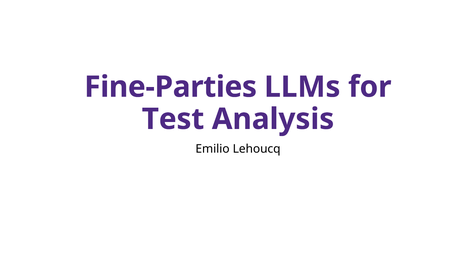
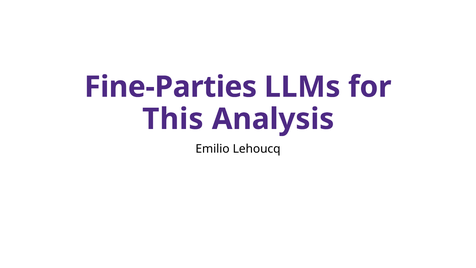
Test: Test -> This (173, 119)
